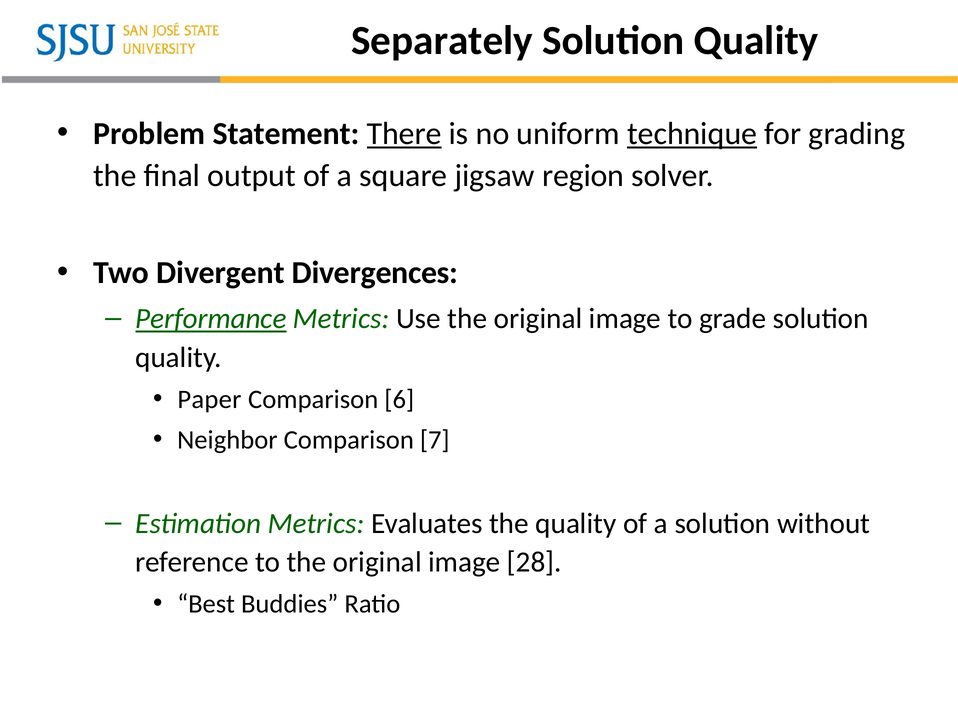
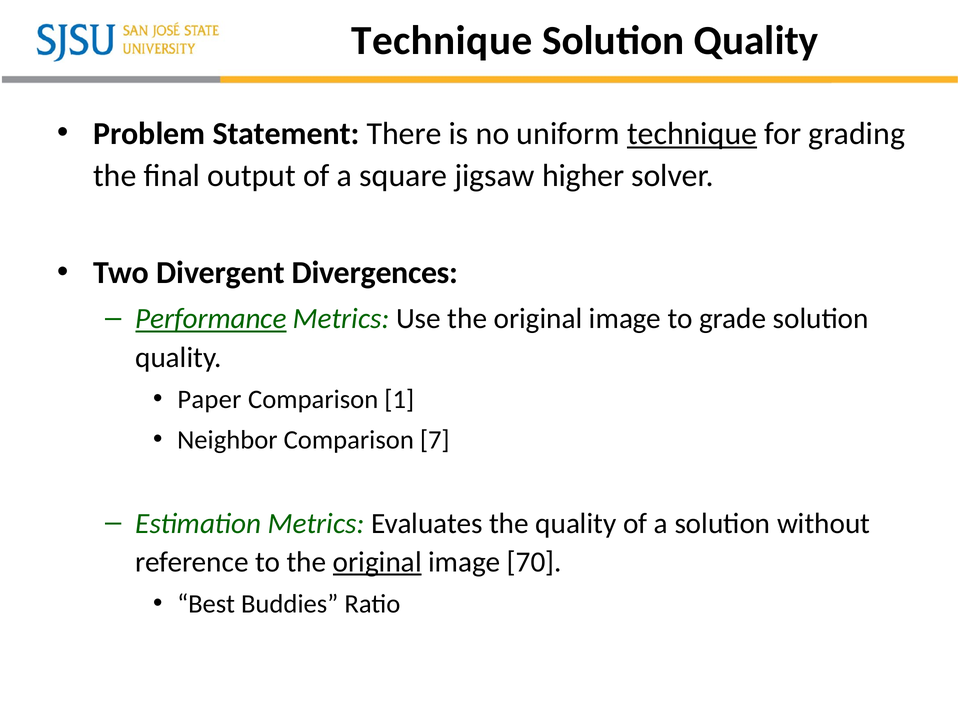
Separately: Separately -> Technique (442, 40)
There underline: present -> none (404, 134)
region: region -> higher (583, 176)
6: 6 -> 1 (399, 399)
original underline: none -> present (377, 562)
28: 28 -> 70 (534, 562)
